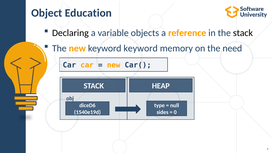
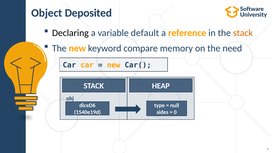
Education: Education -> Deposited (88, 13)
objects: objects -> default (145, 33)
stack colour: black -> orange (243, 33)
keyword keyword: keyword -> compare (141, 48)
